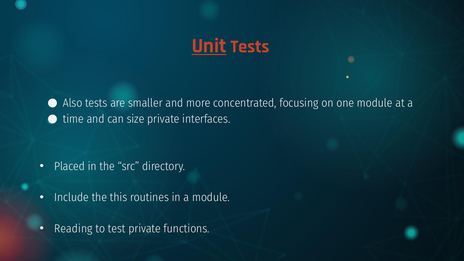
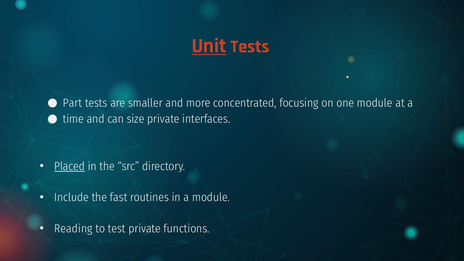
Also: Also -> Part (73, 103)
Placed underline: none -> present (70, 166)
this: this -> fast (119, 197)
